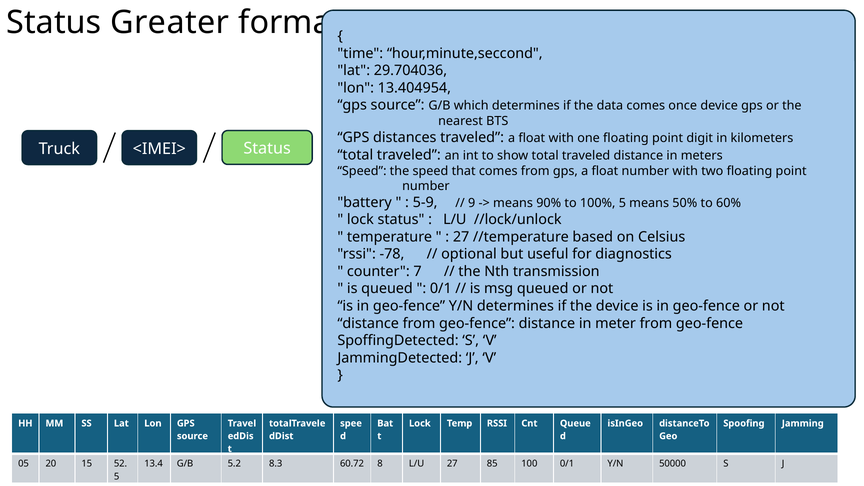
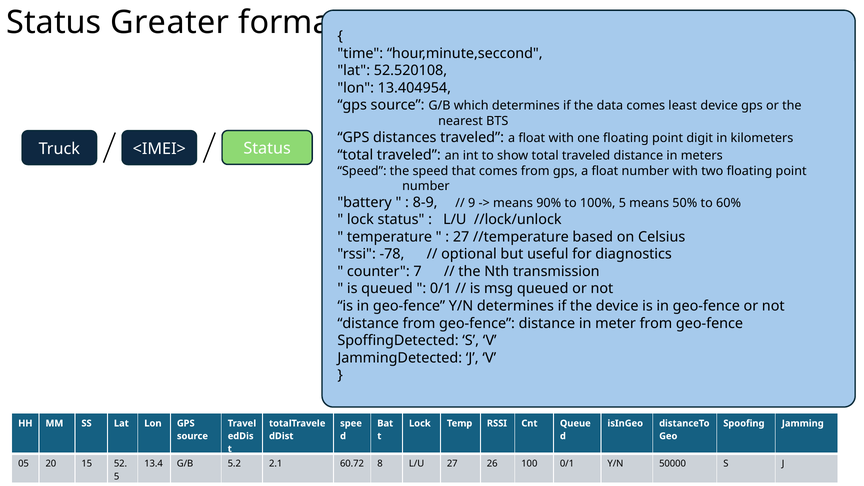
29.704036: 29.704036 -> 52.520108 (410, 71)
once: once -> least (683, 106)
5-9: 5-9 -> 8-9 (425, 202)
8.3: 8.3 -> 2.1 (276, 464)
85: 85 -> 26 (492, 464)
